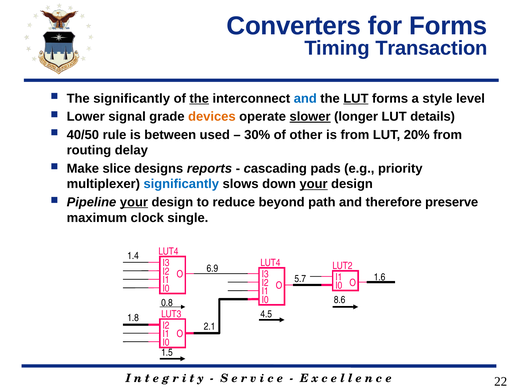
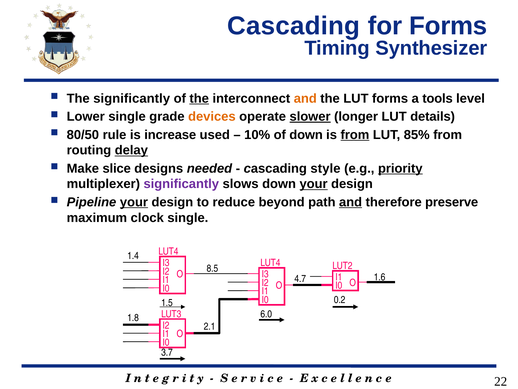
Converters: Converters -> Cascading (294, 26)
Transaction: Transaction -> Synthesizer (431, 48)
and colour: blue -> orange (305, 98)
LUT underline: present -> none (356, 98)
style: style -> tools (438, 98)
Lower signal: signal -> single (127, 116)
40/50: 40/50 -> 80/50 (83, 135)
between: between -> increase (170, 135)
30%: 30% -> 10% (257, 135)
of other: other -> down (306, 135)
from underline: none -> present (355, 135)
20%: 20% -> 85% (417, 135)
delay underline: none -> present (131, 150)
reports: reports -> needed (210, 168)
pads: pads -> style (326, 168)
priority underline: none -> present (400, 168)
significantly colour: blue -> purple (181, 184)
and underline: none -> present (351, 202)
6.9: 6.9 -> 8.5 (212, 268)
5.7: 5.7 -> 4.7 (300, 279)
8.6: 8.6 -> 0.2 (340, 300)
0.8: 0.8 -> 1.5 (167, 302)
4.5: 4.5 -> 6.0 (266, 314)
1.5: 1.5 -> 3.7 (167, 352)
